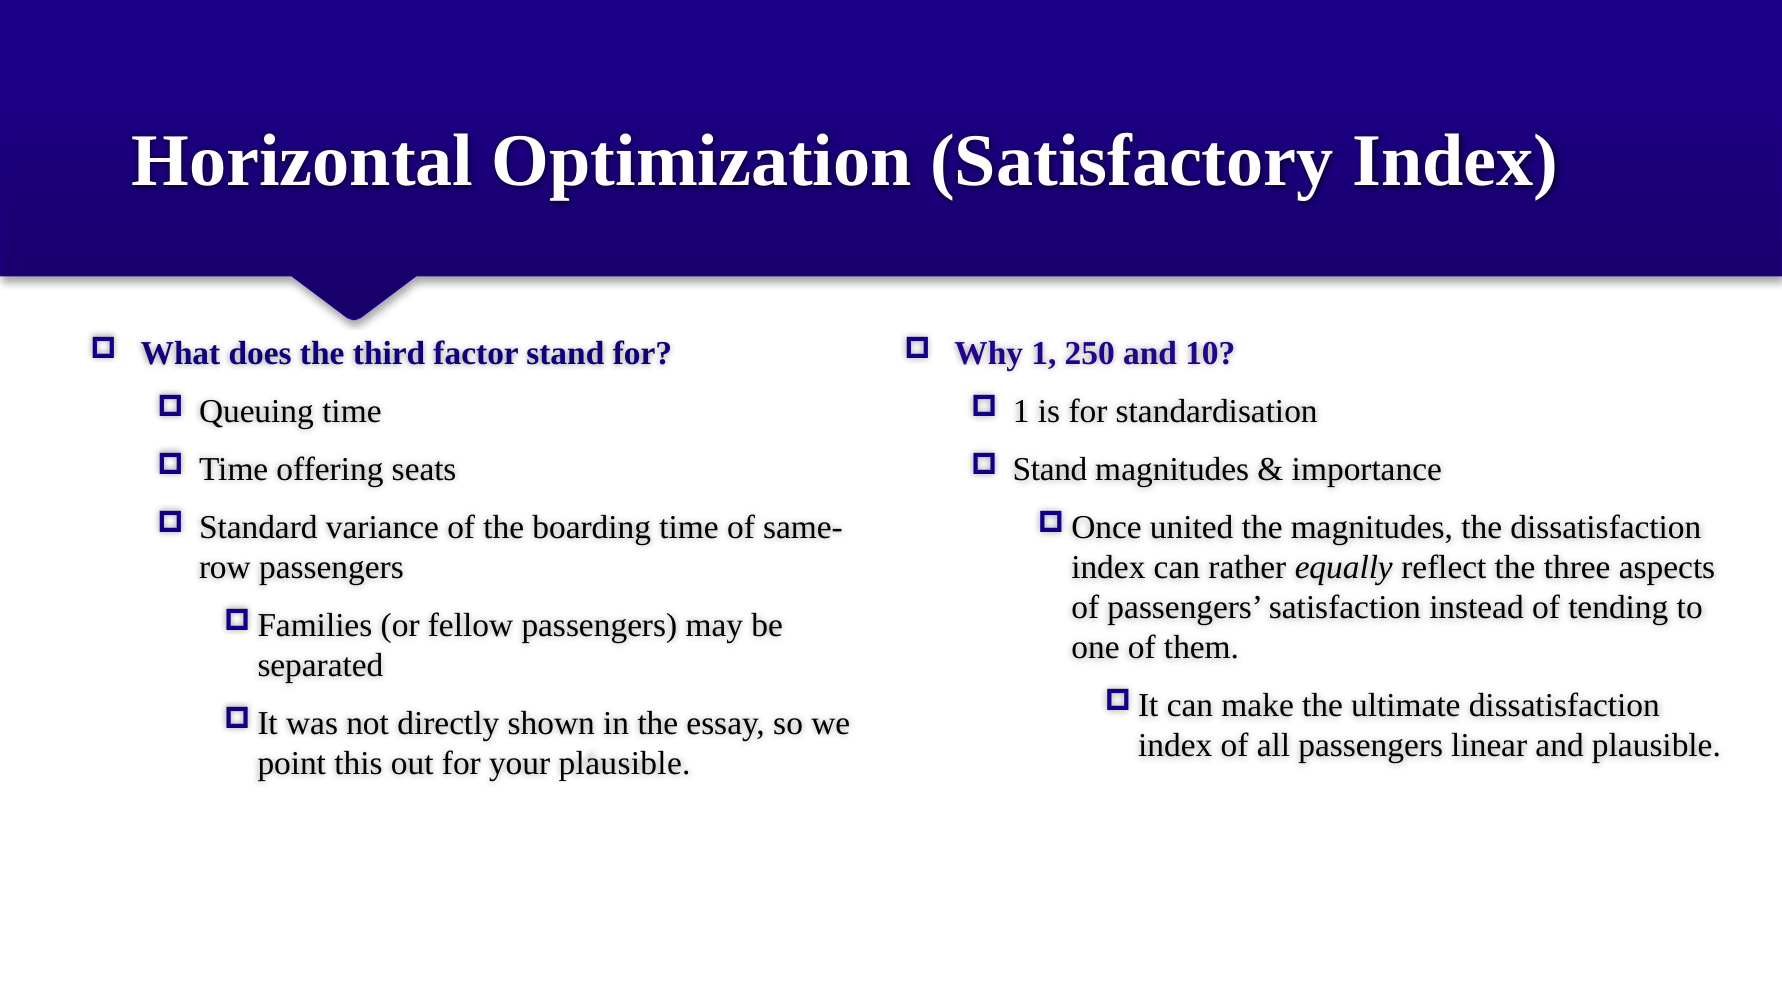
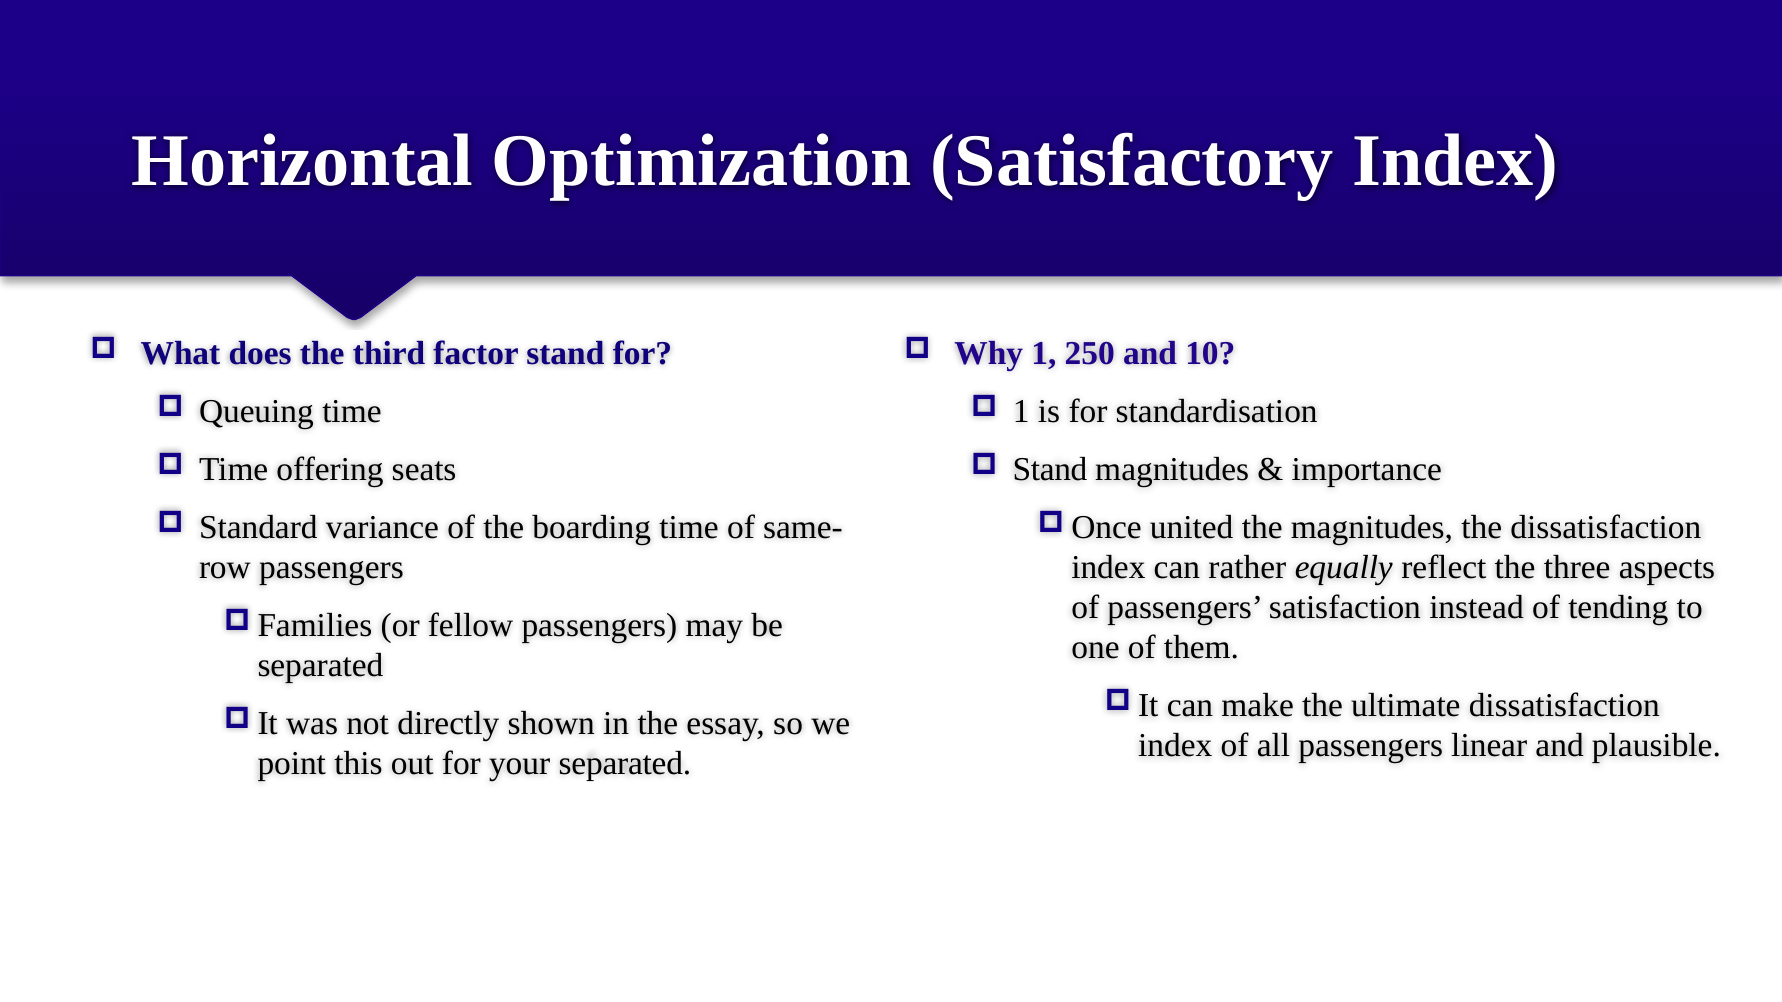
your plausible: plausible -> separated (625, 764)
